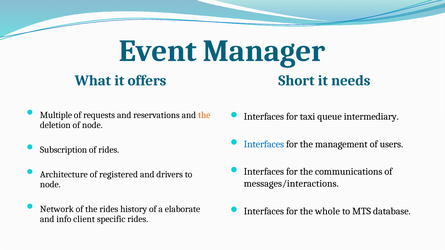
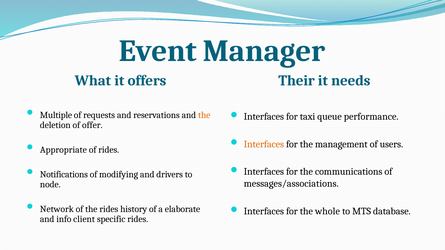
Short: Short -> Their (297, 81)
intermediary: intermediary -> performance (371, 117)
of node: node -> offer (92, 125)
Interfaces colour: blue -> orange (264, 144)
Subscription: Subscription -> Appropriate (63, 150)
Architecture: Architecture -> Notifications (64, 175)
registered: registered -> modifying (119, 175)
messages/interactions: messages/interactions -> messages/associations (291, 184)
